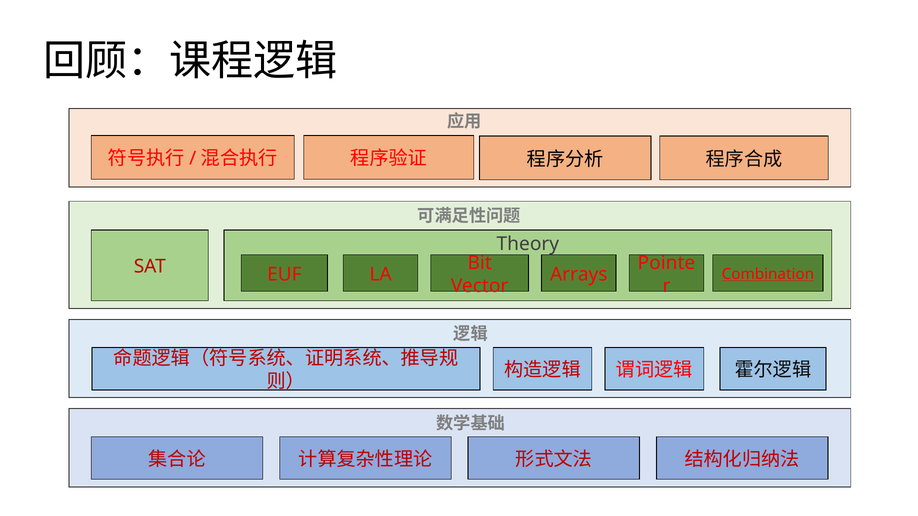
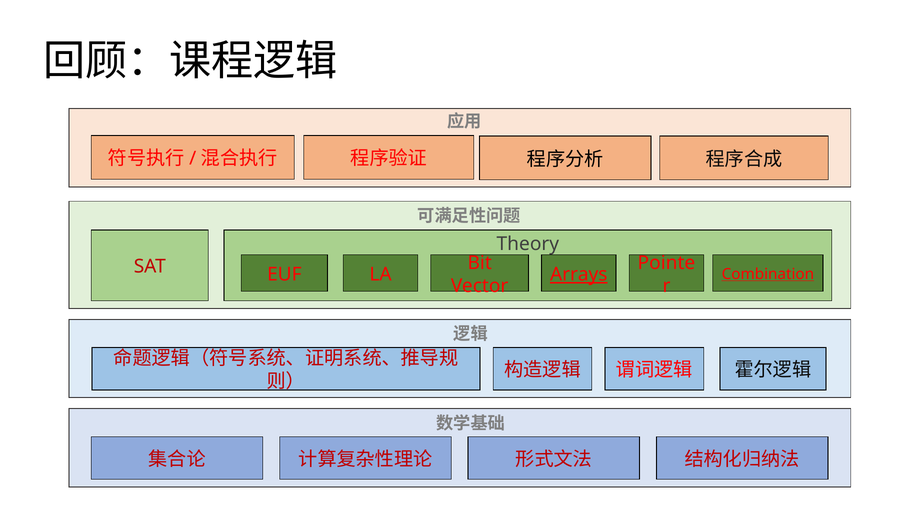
Arrays underline: none -> present (579, 275)
